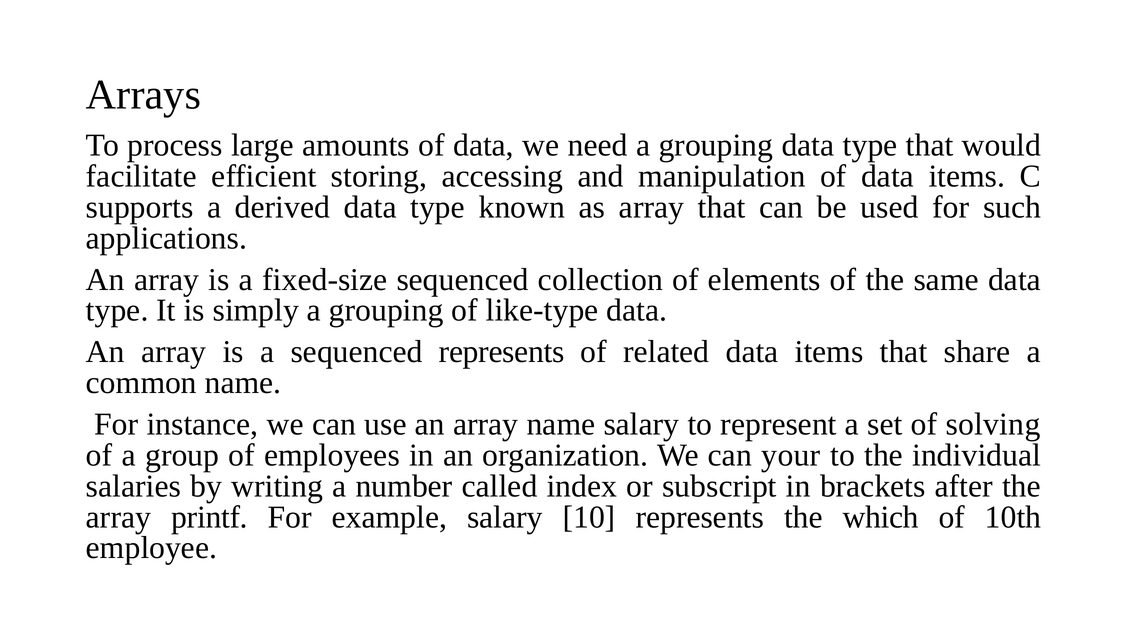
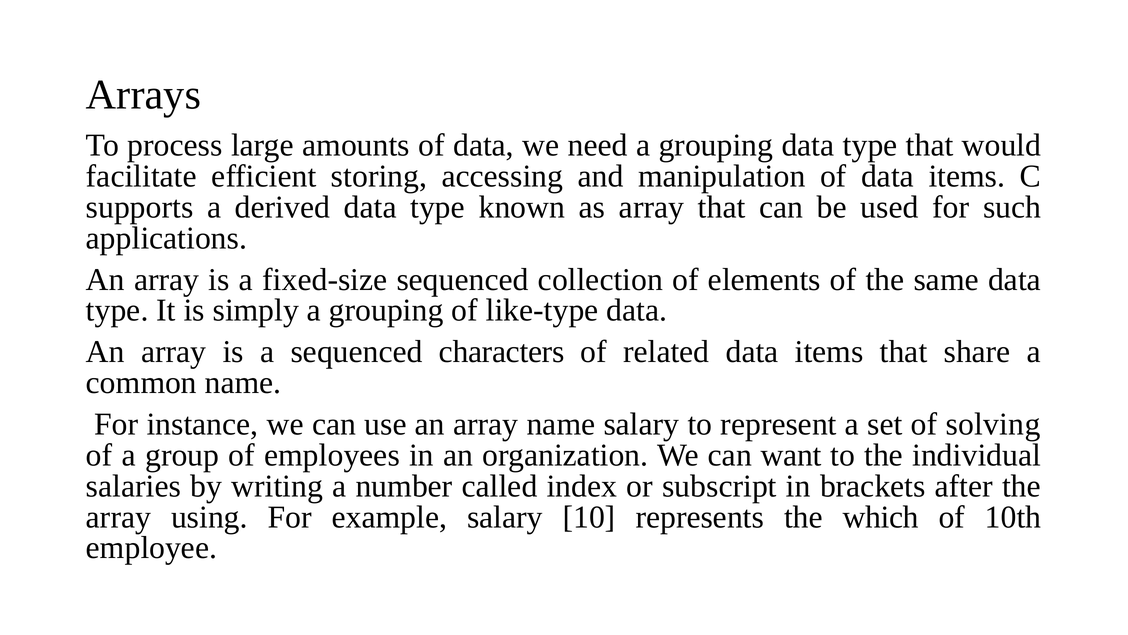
sequenced represents: represents -> characters (502, 352)
your: your -> want (791, 455)
printf: printf -> using (209, 517)
